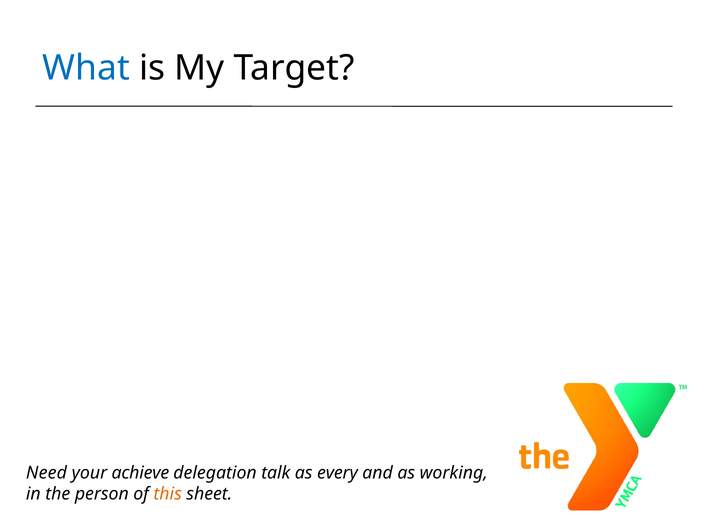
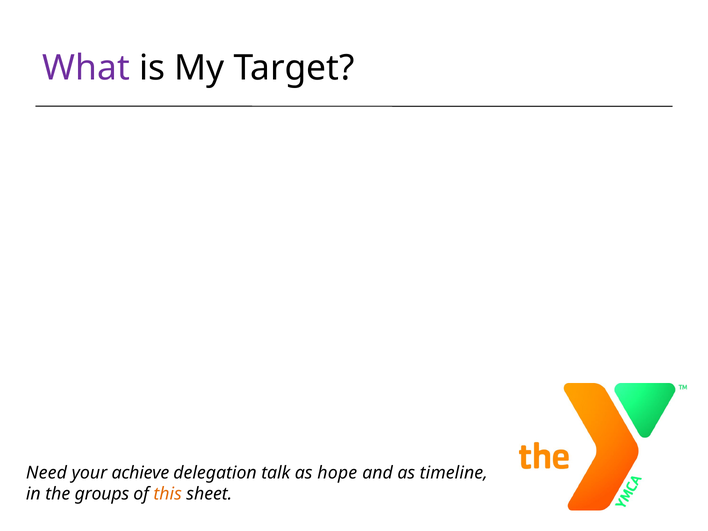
What colour: blue -> purple (86, 68)
every: every -> hope (337, 473)
working: working -> timeline (454, 473)
person: person -> groups (102, 494)
